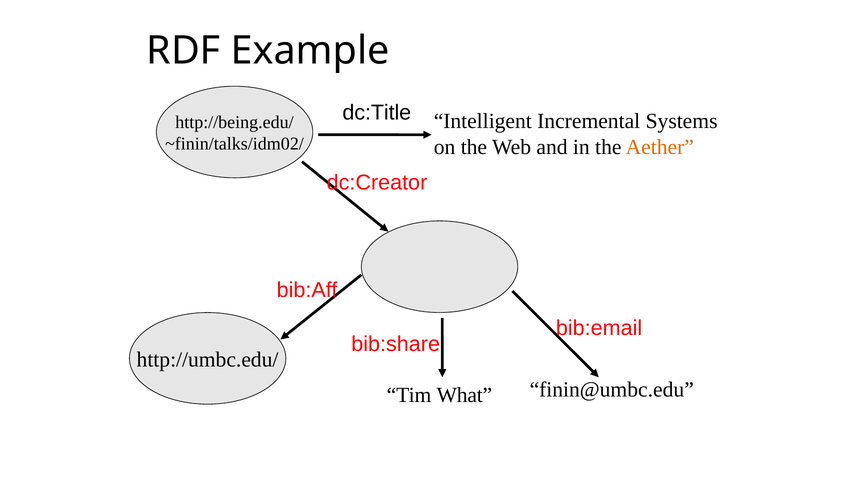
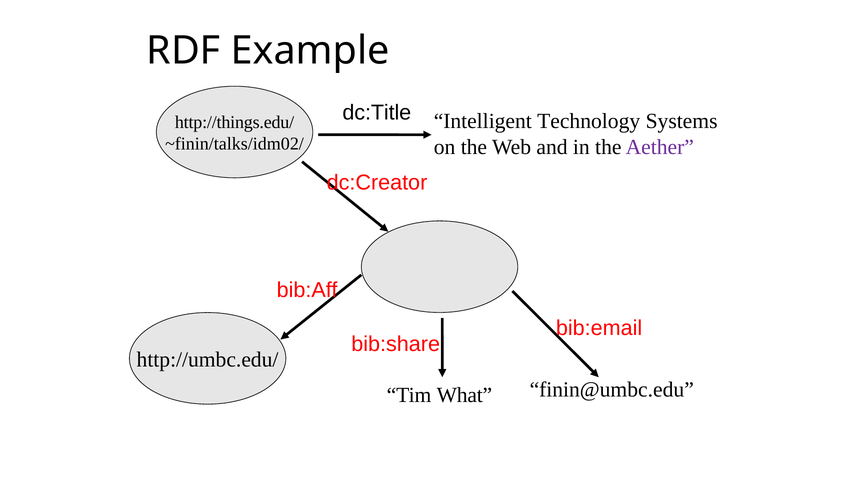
Incremental: Incremental -> Technology (589, 121)
http://being.edu/: http://being.edu/ -> http://things.edu/ (235, 123)
Aether colour: orange -> purple (660, 147)
